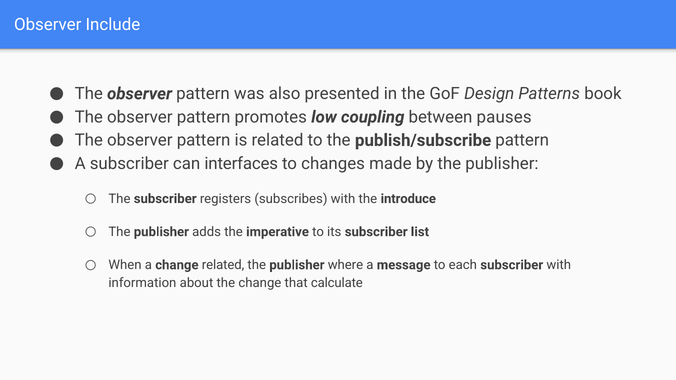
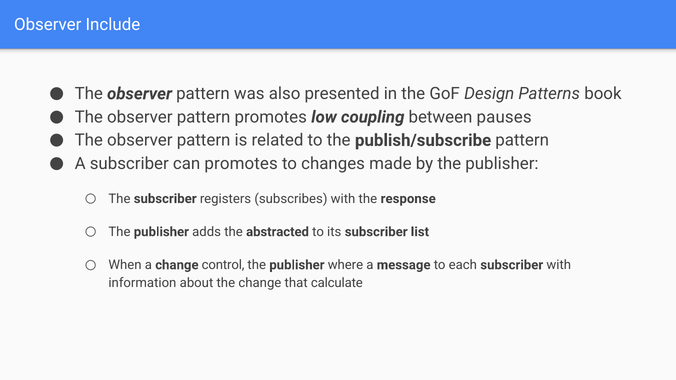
can interfaces: interfaces -> promotes (241, 164)
introduce: introduce -> response (408, 199)
imperative: imperative -> abstracted (278, 232)
change related: related -> control (223, 265)
